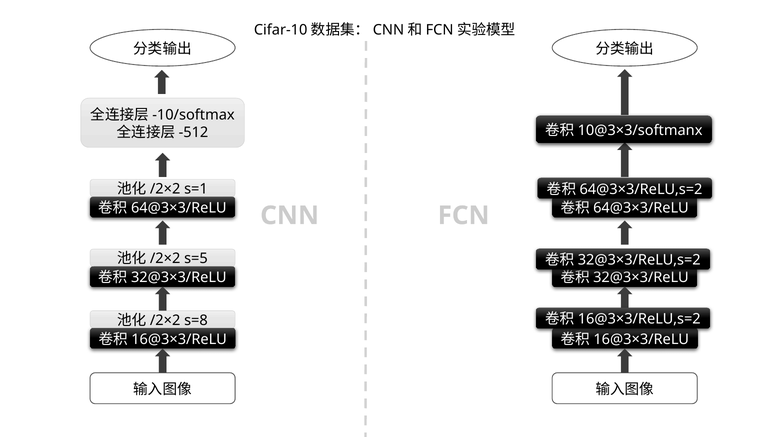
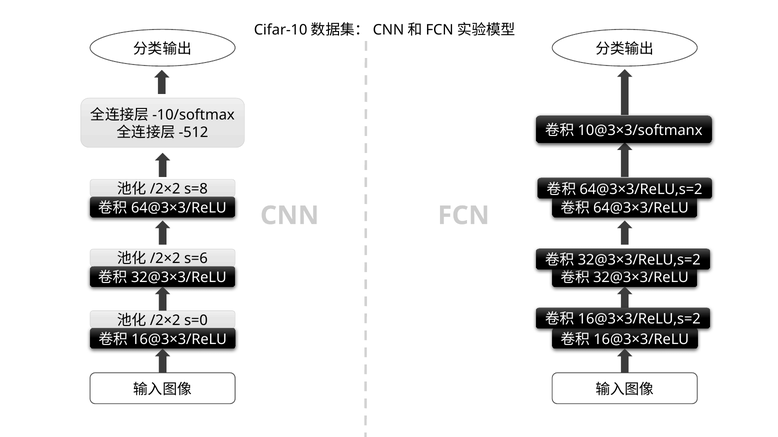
s=1: s=1 -> s=8 (196, 189)
s=5: s=5 -> s=6 (196, 259)
s=8: s=8 -> s=0 (196, 321)
